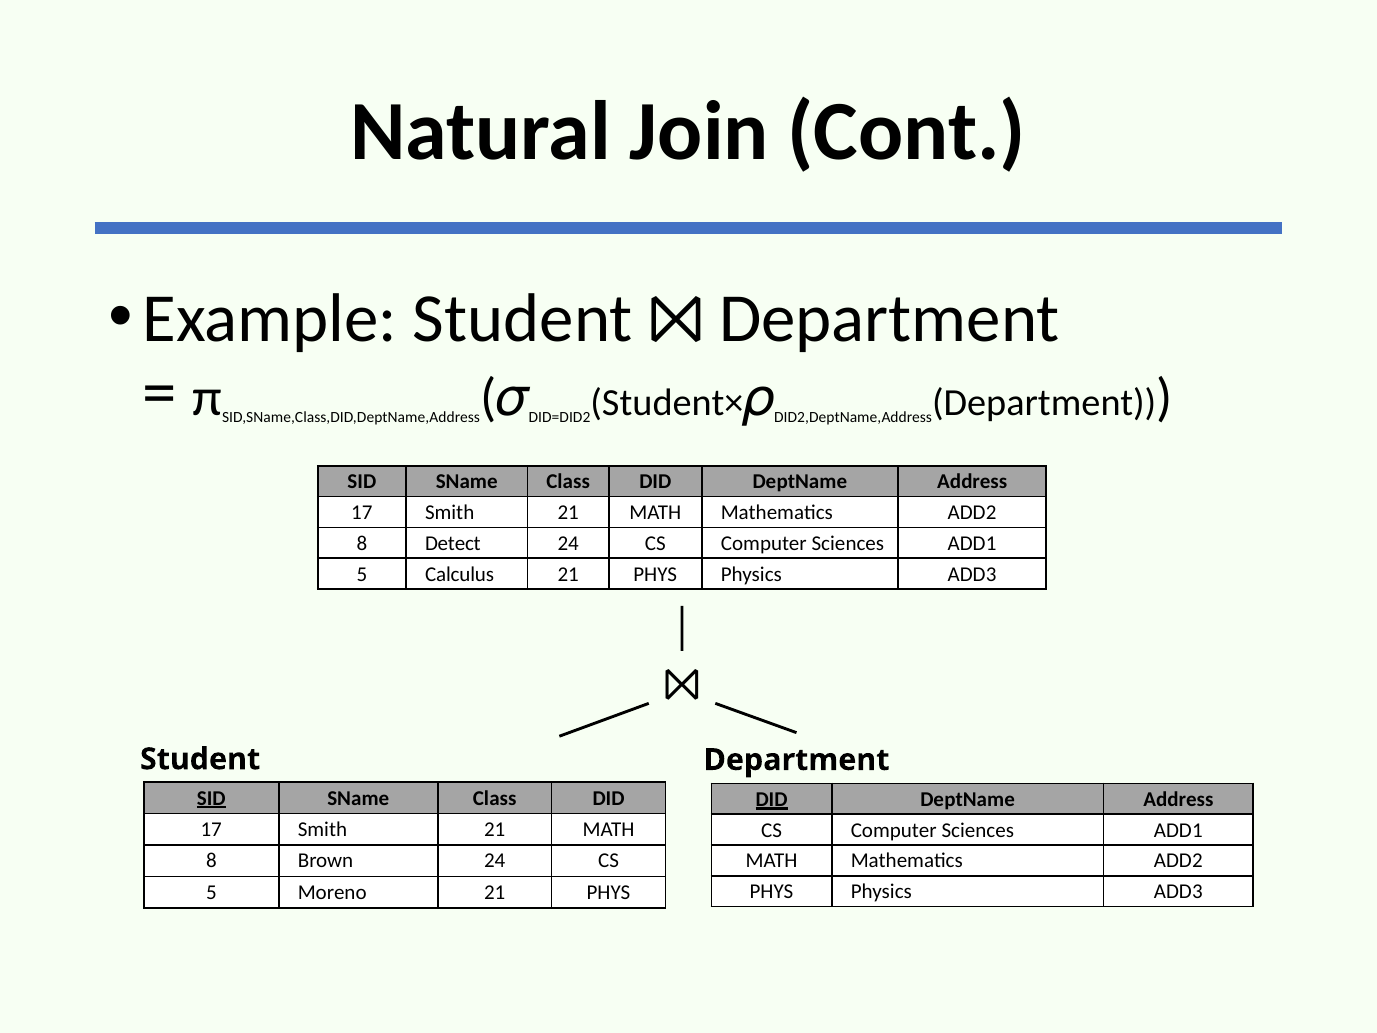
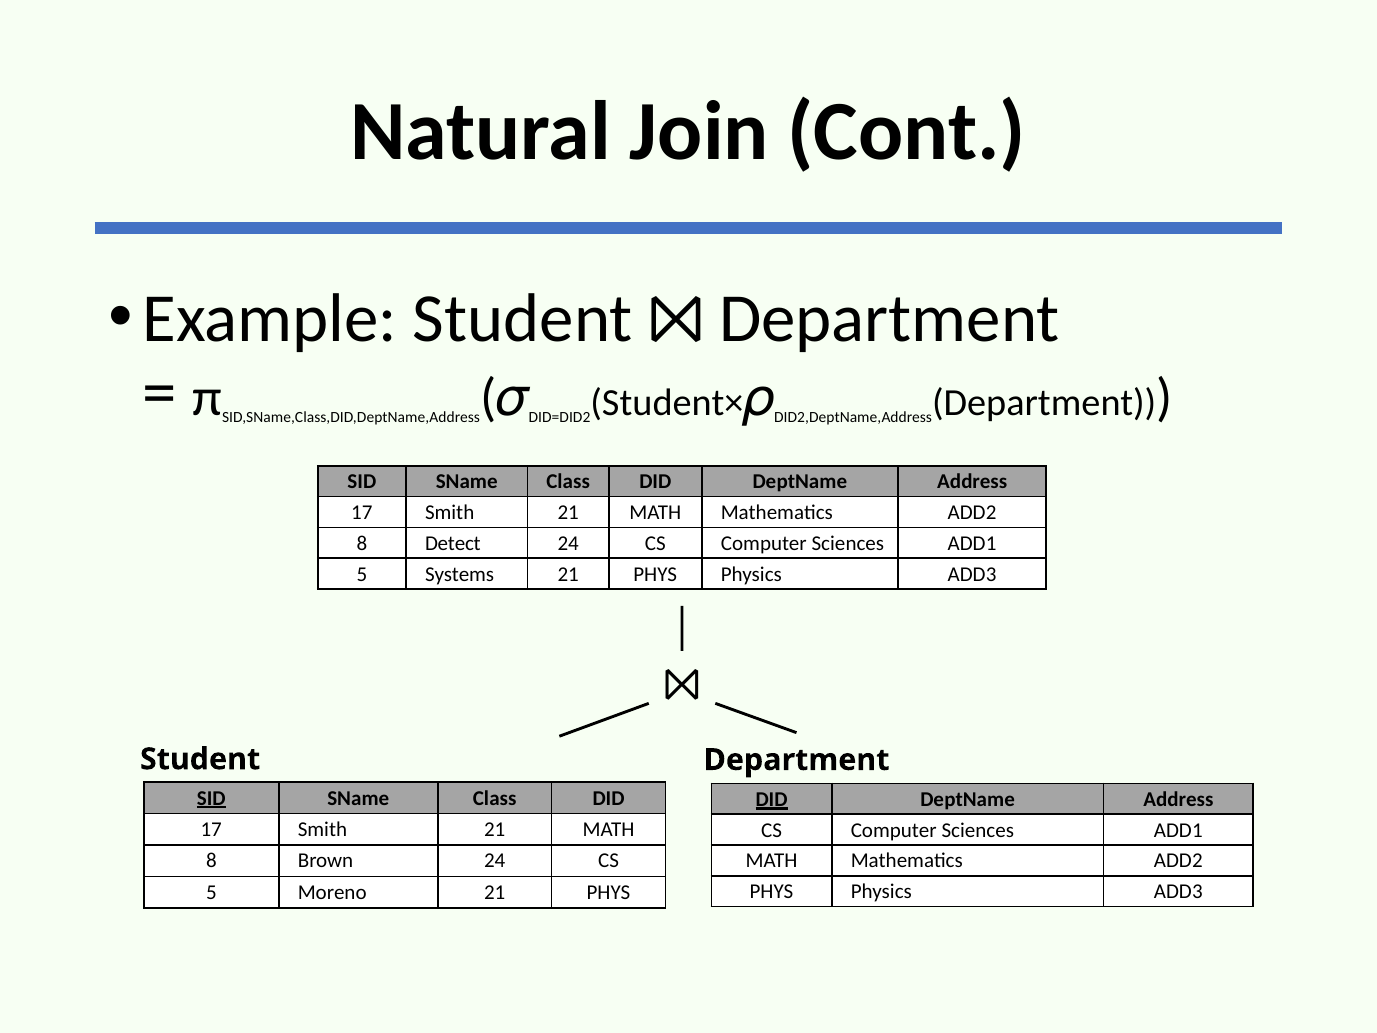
Calculus: Calculus -> Systems (460, 574)
